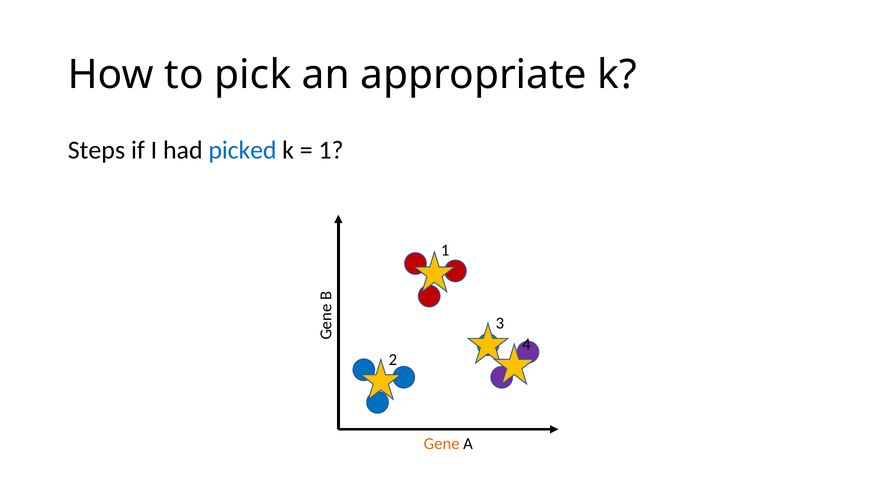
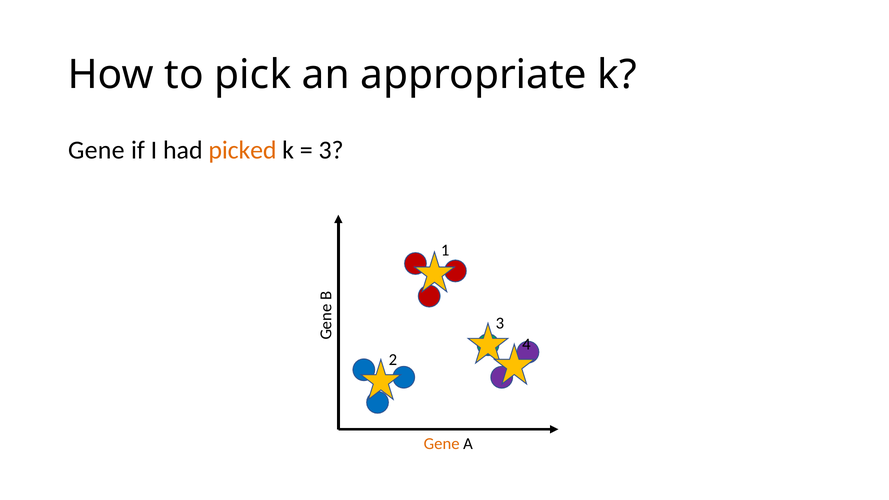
Steps: Steps -> Gene (96, 150)
picked colour: blue -> orange (242, 150)
1: 1 -> 3 (331, 150)
